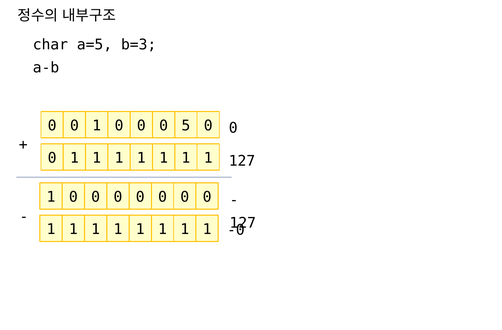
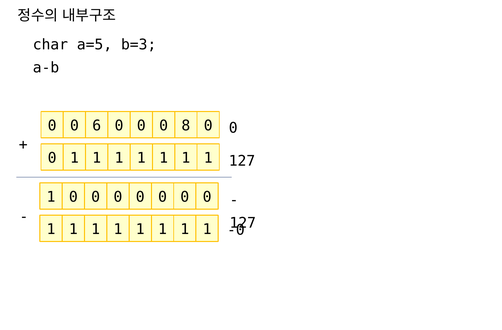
1: 1 -> 6 (97, 126)
5: 5 -> 8 (186, 126)
